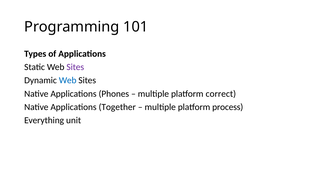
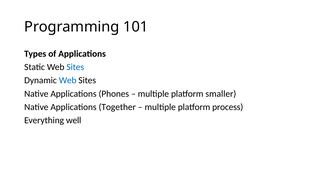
Sites colour: purple -> blue (75, 67)
correct: correct -> smaller (221, 94)
unit: unit -> well (74, 120)
